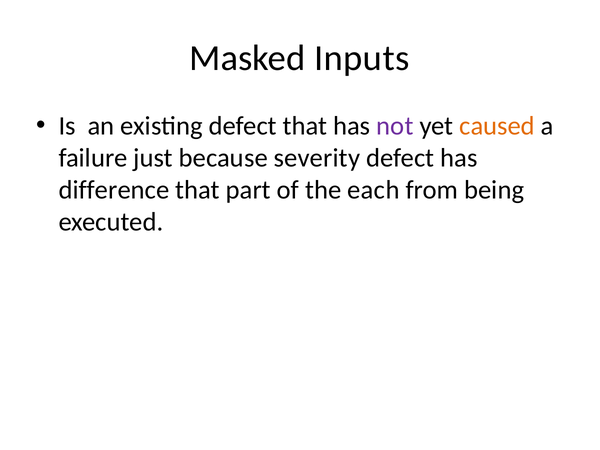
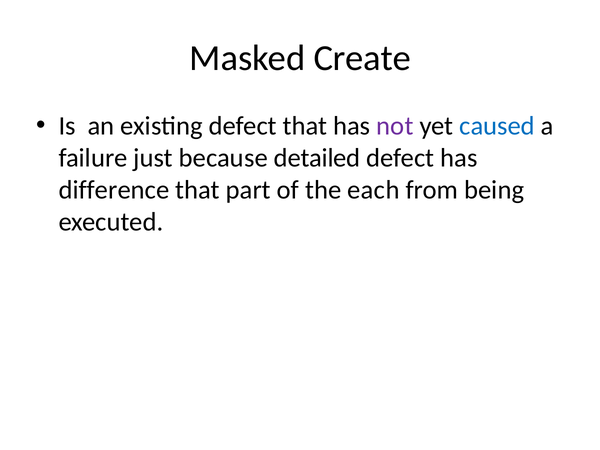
Inputs: Inputs -> Create (362, 58)
caused colour: orange -> blue (497, 126)
severity: severity -> detailed (317, 158)
